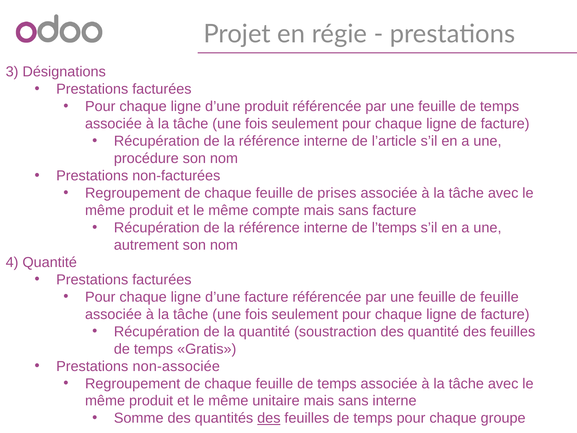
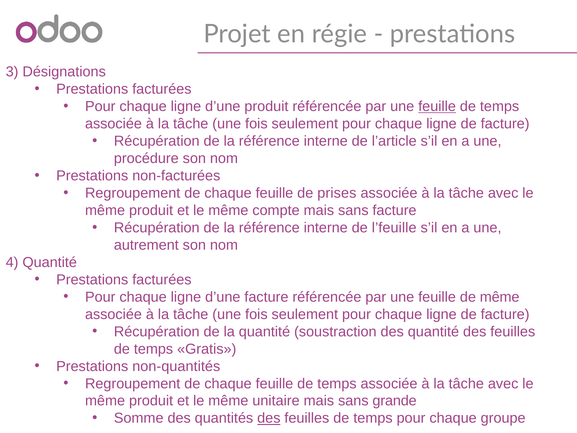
feuille underline: none -> present (437, 106)
l’temps: l’temps -> l’feuille (394, 228)
de feuille: feuille -> même (500, 297)
non-associée: non-associée -> non-quantités (176, 366)
sans interne: interne -> grande (395, 401)
